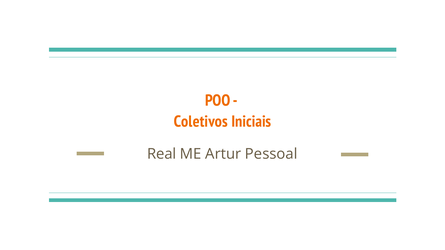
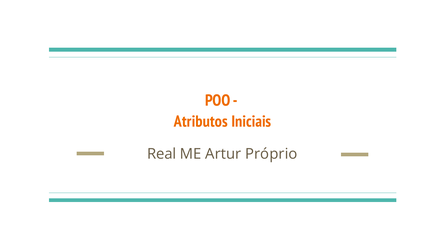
Coletivos: Coletivos -> Atributos (201, 122)
Pessoal: Pessoal -> Próprio (271, 154)
